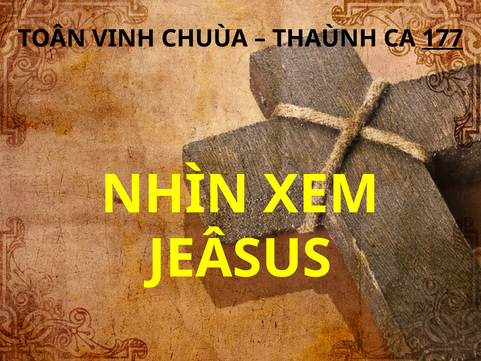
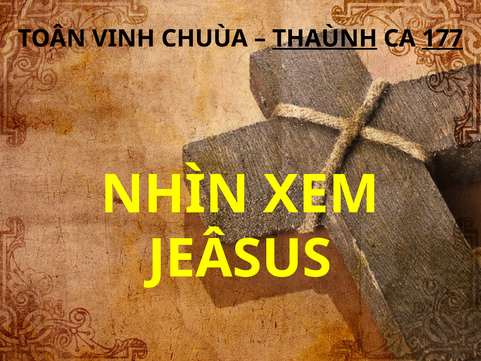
THAÙNH underline: none -> present (325, 38)
